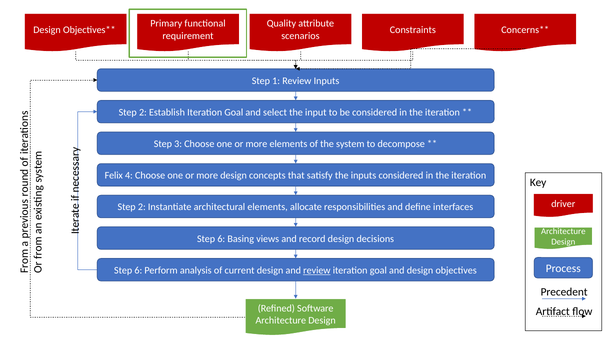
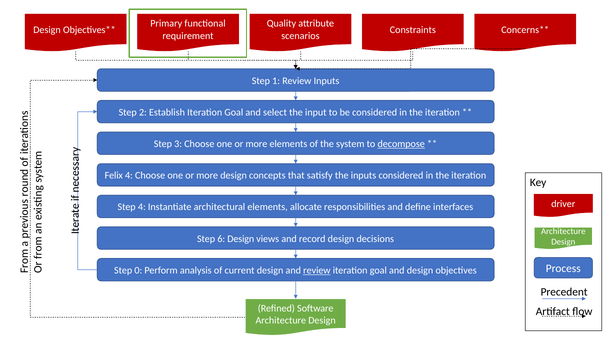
decompose underline: none -> present (401, 144)
2: 2 -> 4 (142, 207)
6 Basing: Basing -> Design (241, 239)
6: 6 -> 0 (138, 271)
